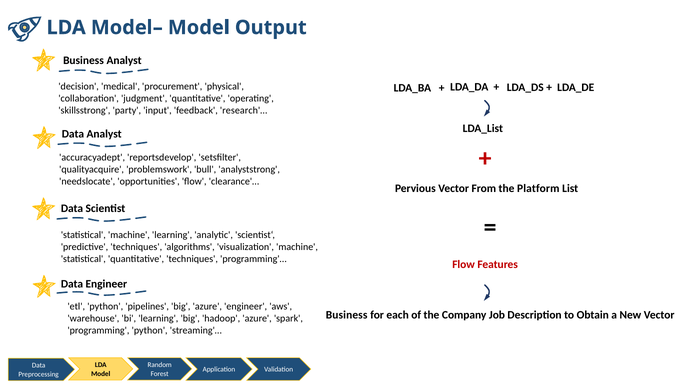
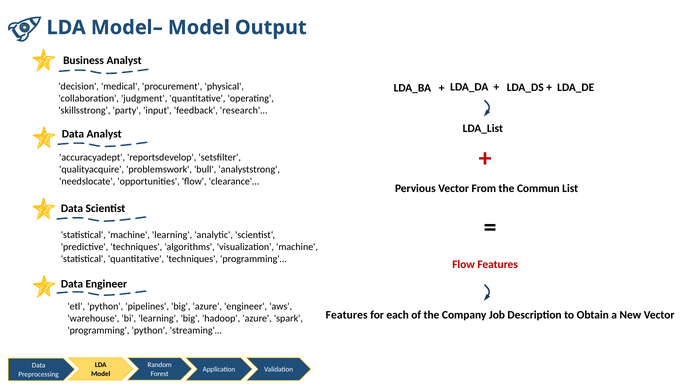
Platform: Platform -> Commun (538, 188)
Business: Business -> Features (347, 315)
